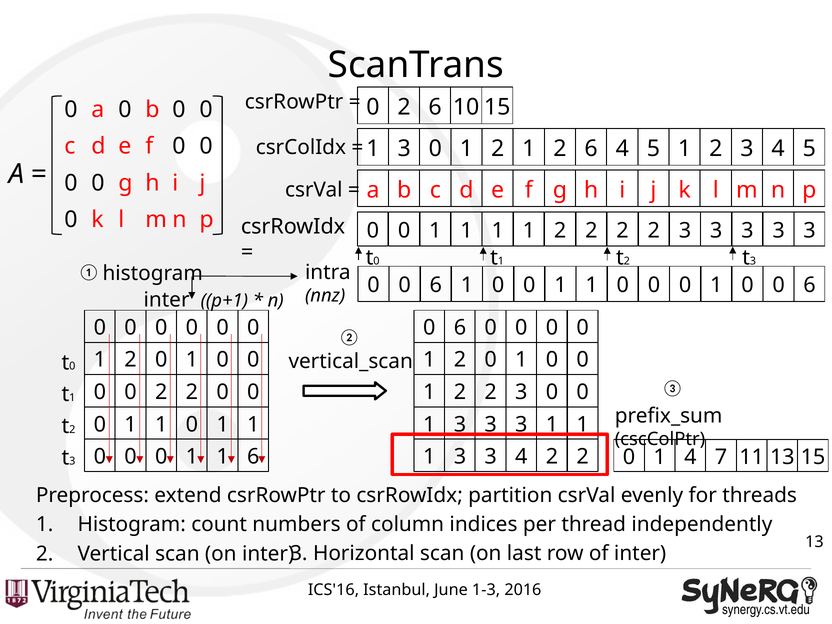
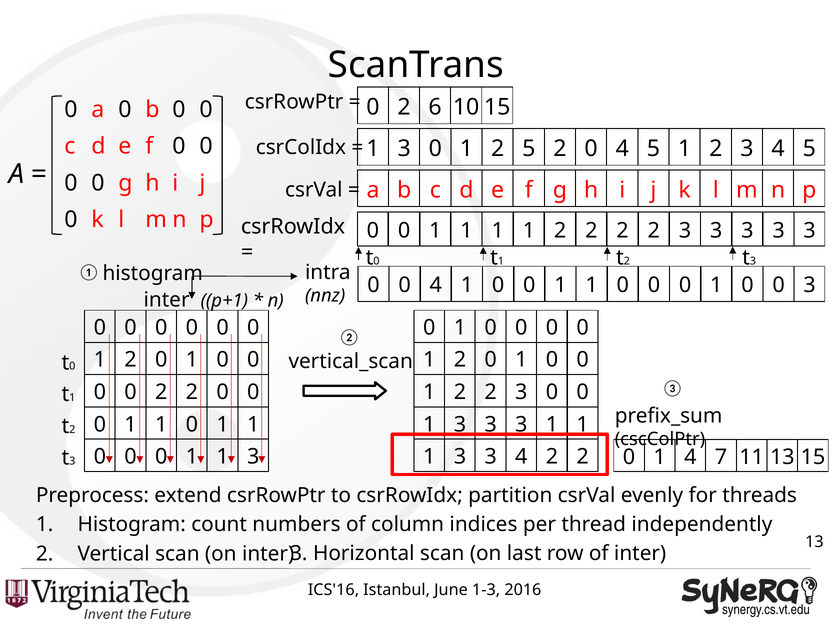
1 2 1: 1 -> 5 (529, 148)
6: 6 -> 0 (591, 148)
6: 6 -> 3 (810, 285)
0 0 6: 6 -> 4 (436, 285)
6: 6 -> 1 (460, 328)
0 1 1 6: 6 -> 3 (253, 457)
